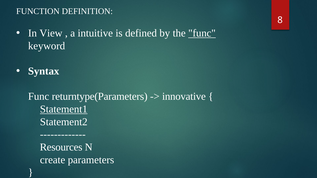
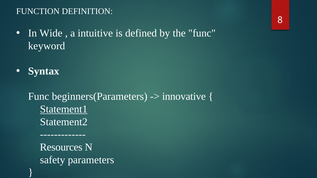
View: View -> Wide (51, 33)
func underline: present -> none (202, 33)
returntype(Parameters: returntype(Parameters -> beginners(Parameters (100, 97)
create: create -> safety (53, 160)
